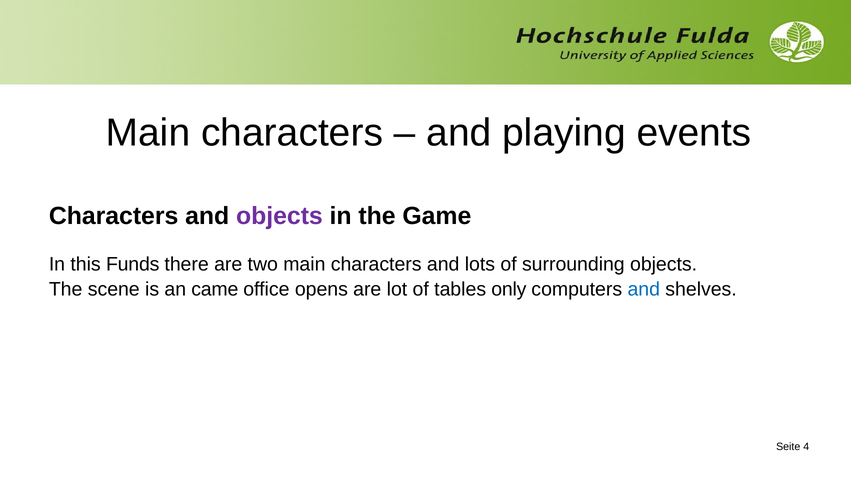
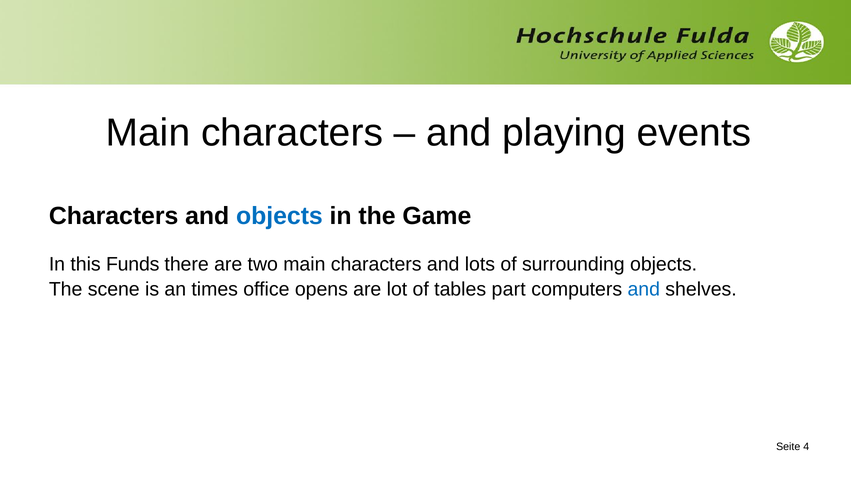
objects colour: purple -> blue (279, 216)
came: came -> times (215, 289)
only: only -> part (509, 289)
